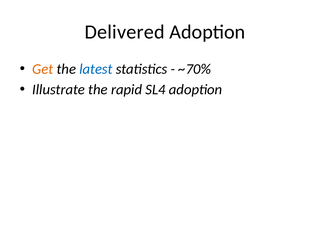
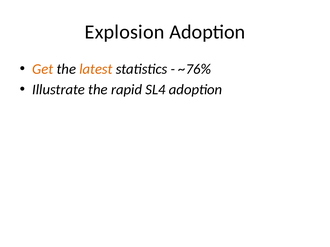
Delivered: Delivered -> Explosion (125, 32)
latest colour: blue -> orange (96, 69)
~70%: ~70% -> ~76% (195, 69)
